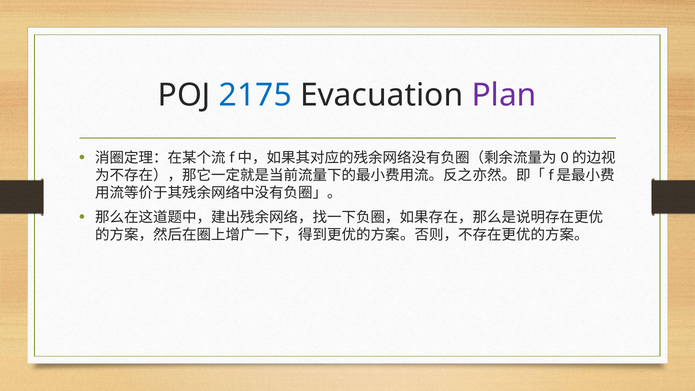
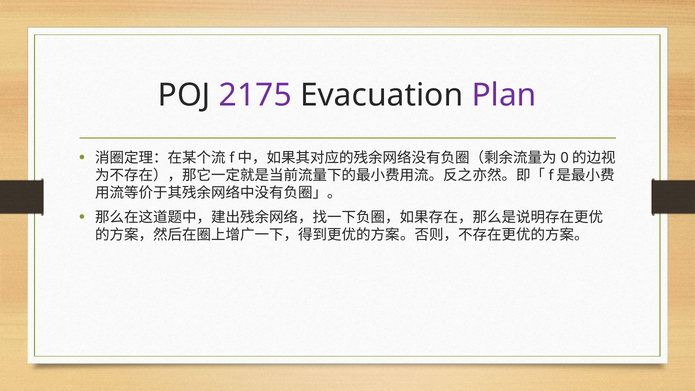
2175 colour: blue -> purple (255, 95)
